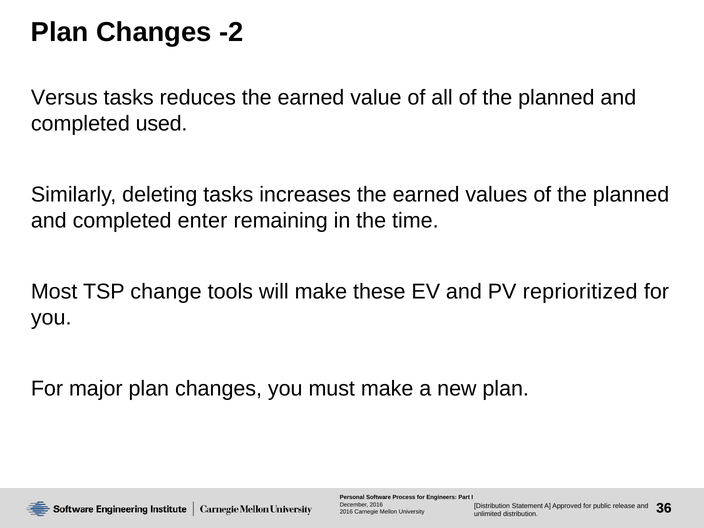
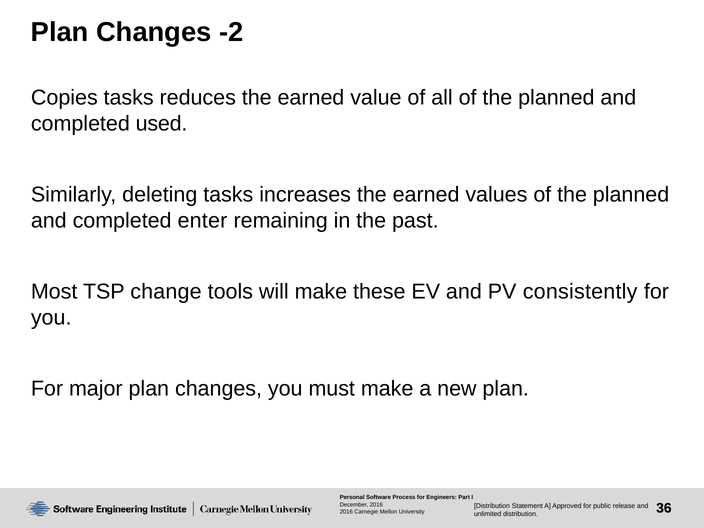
Versus: Versus -> Copies (64, 98)
time: time -> past (415, 220)
reprioritized: reprioritized -> consistently (580, 292)
